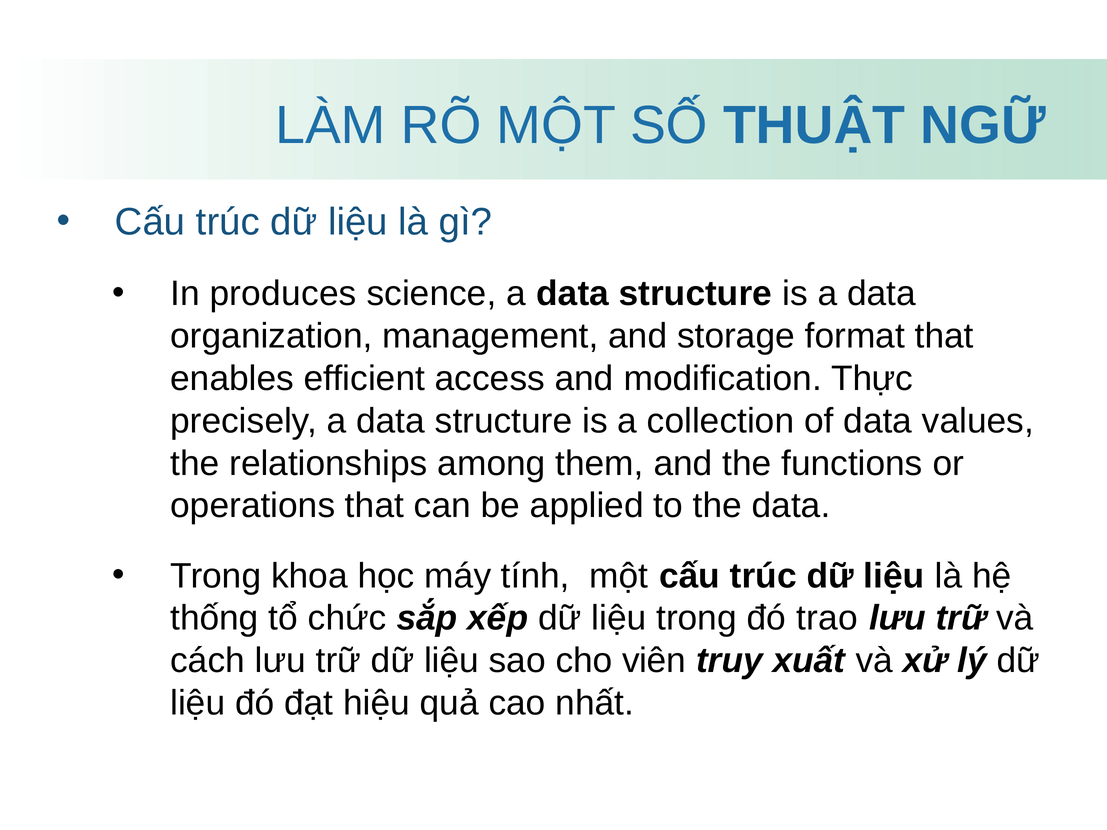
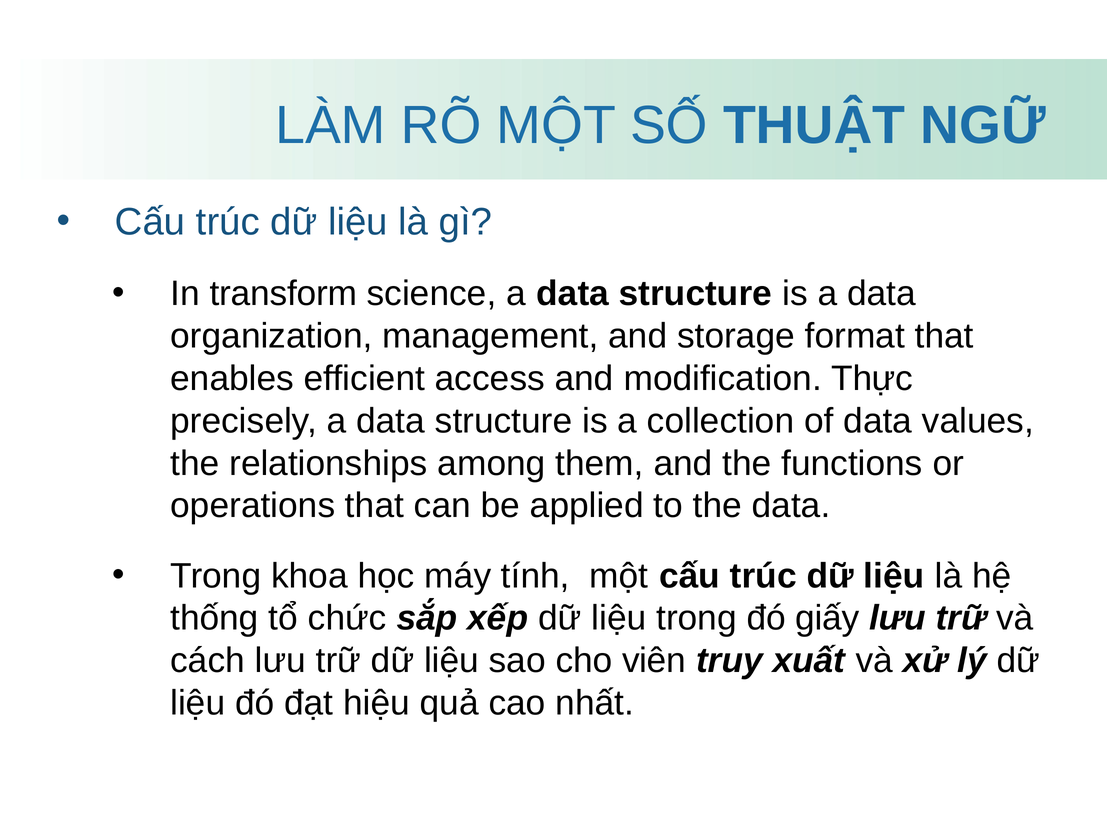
produces: produces -> transform (283, 294)
trao: trao -> giấy (827, 618)
